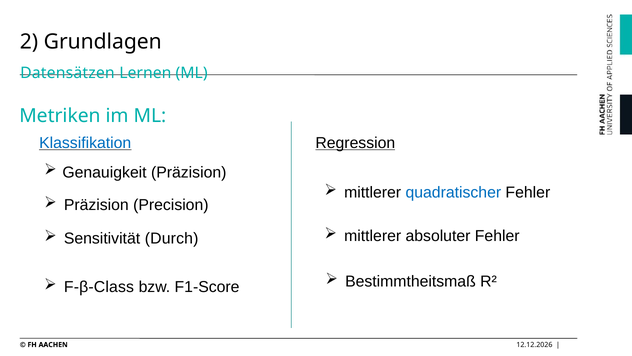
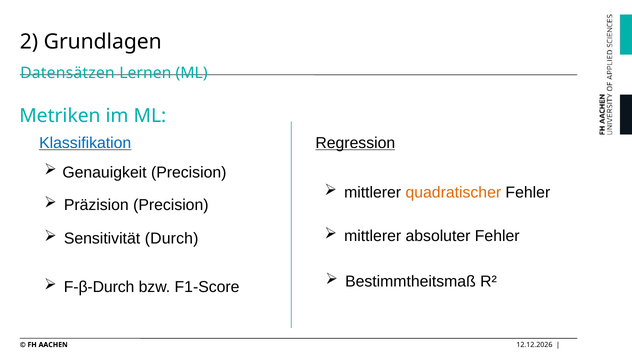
Genauigkeit Präzision: Präzision -> Precision (189, 172)
quadratischer colour: blue -> orange (453, 192)
F-β-Class: F-β-Class -> F-β-Durch (99, 287)
